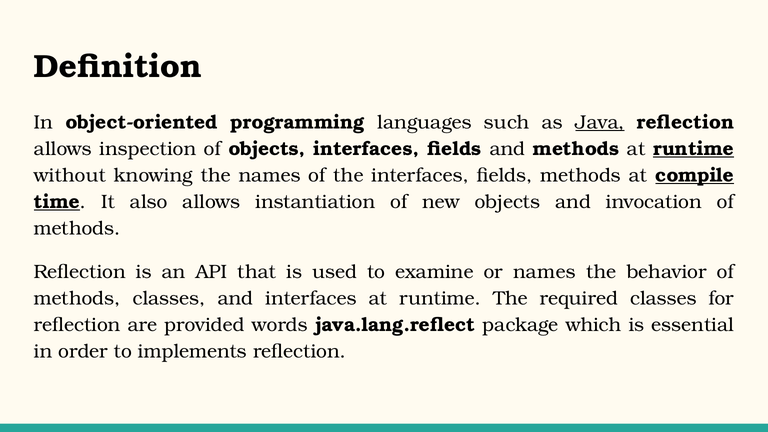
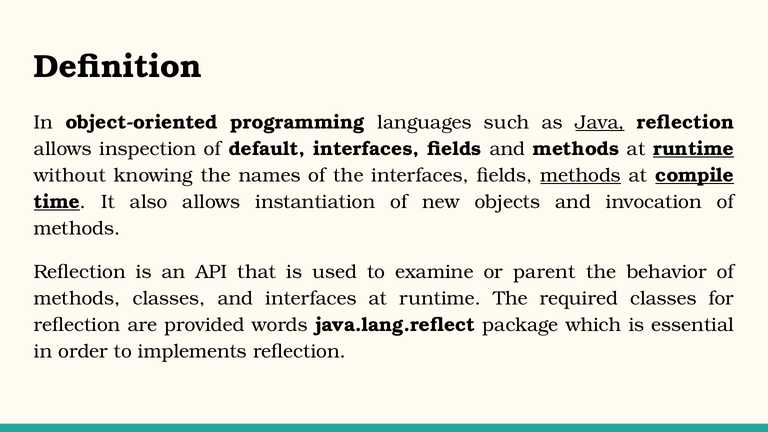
of objects: objects -> default (267, 149)
methods underline: none -> present (581, 175)
or names: names -> parent (544, 272)
